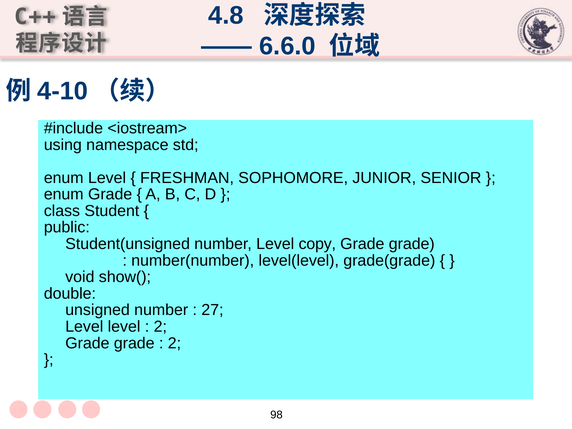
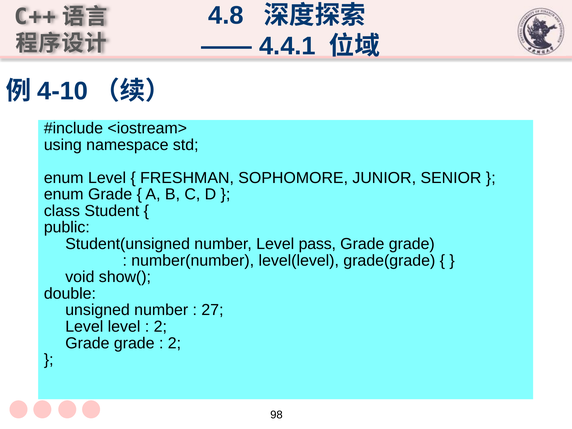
6.6.0: 6.6.0 -> 4.4.1 (287, 46)
copy: copy -> pass (317, 244)
